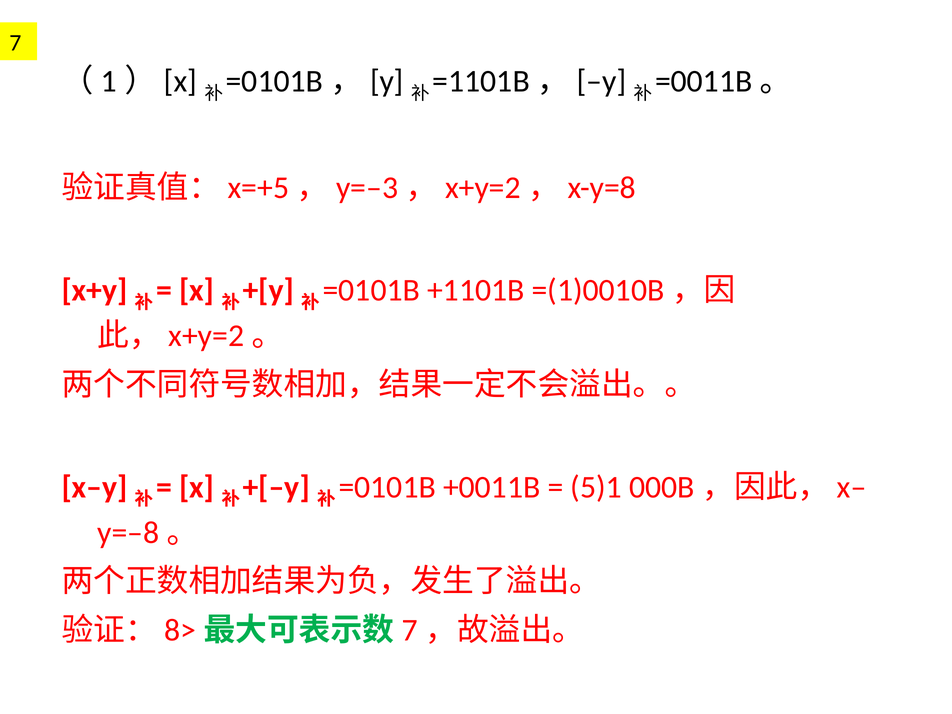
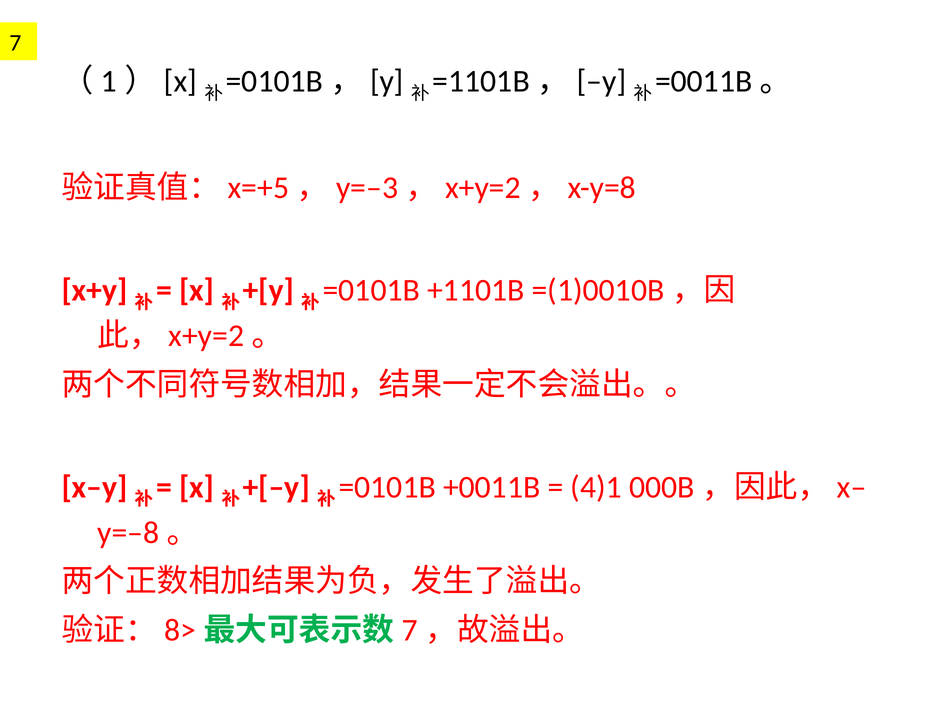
5)1: 5)1 -> 4)1 (596, 487)
